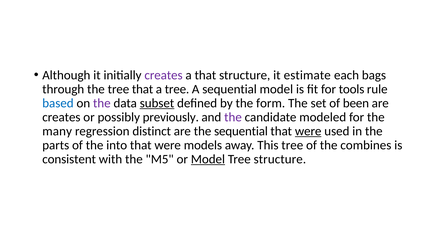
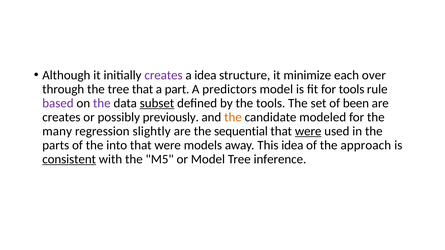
a that: that -> idea (205, 75)
estimate: estimate -> minimize (307, 75)
bags: bags -> over (374, 75)
a tree: tree -> part (177, 89)
A sequential: sequential -> predictors (229, 89)
based colour: blue -> purple (58, 103)
the form: form -> tools (271, 103)
the colour: purple -> orange (233, 117)
distinct: distinct -> slightly (152, 131)
This tree: tree -> idea (292, 145)
combines: combines -> approach (366, 145)
consistent underline: none -> present (69, 159)
Model underline: present -> none (208, 159)
Tree structure: structure -> inference (280, 159)
